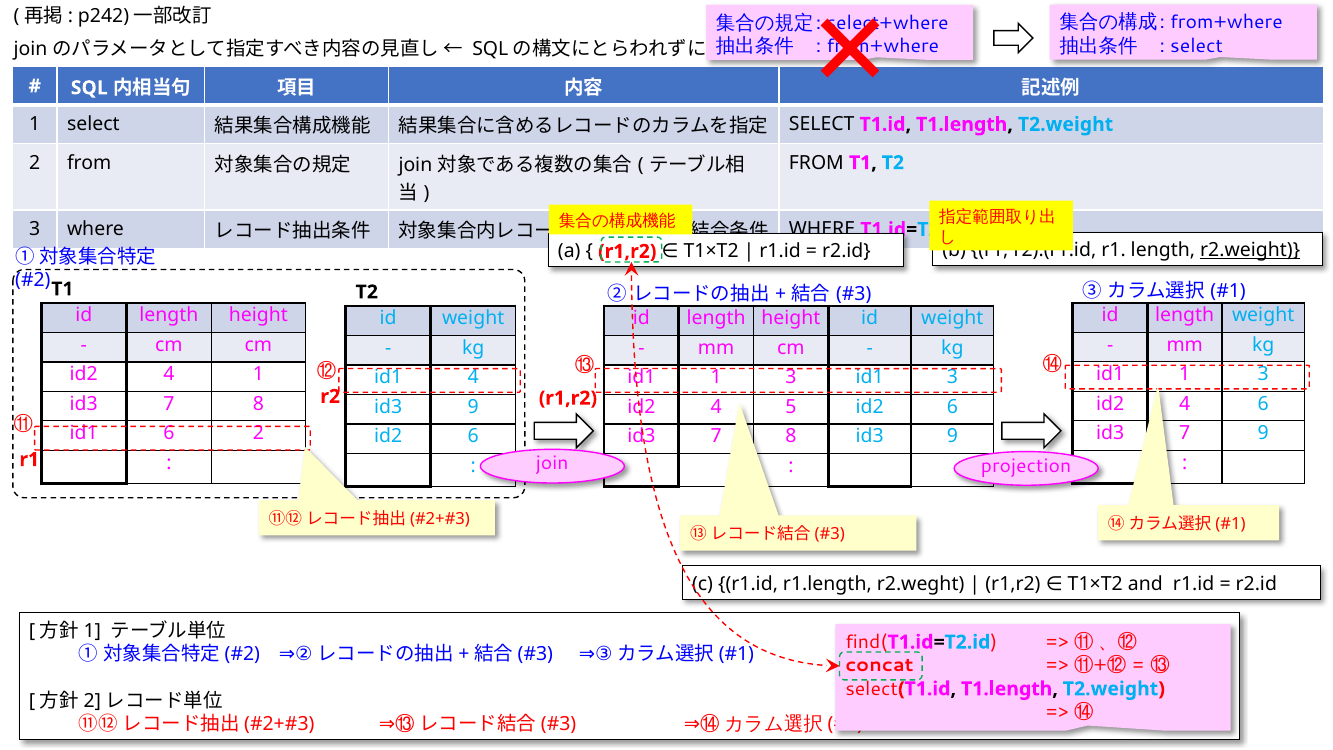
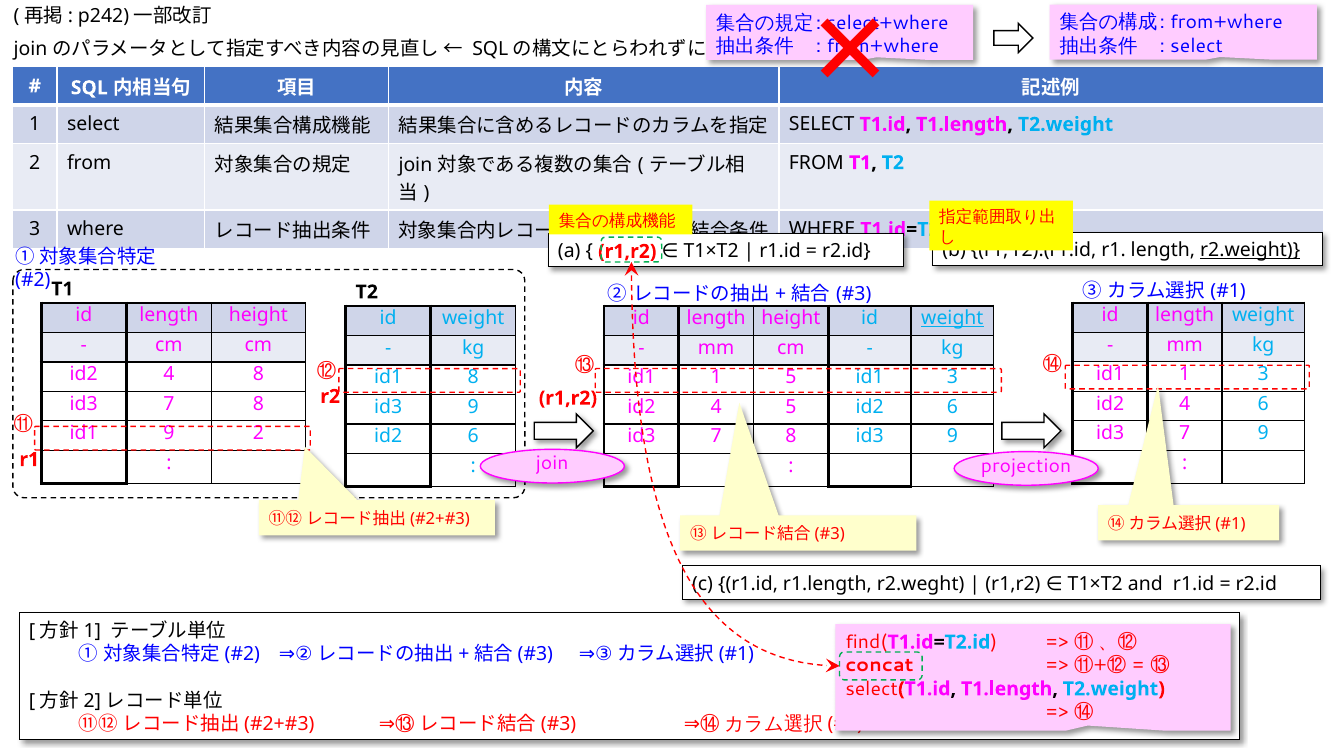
weight underline: none -> present (952, 318)
4 1: 1 -> 8 (258, 374)
id1 4: 4 -> 8 (473, 377)
3: 3 -> 5 (791, 377)
id1 6: 6 -> 9 (169, 433)
